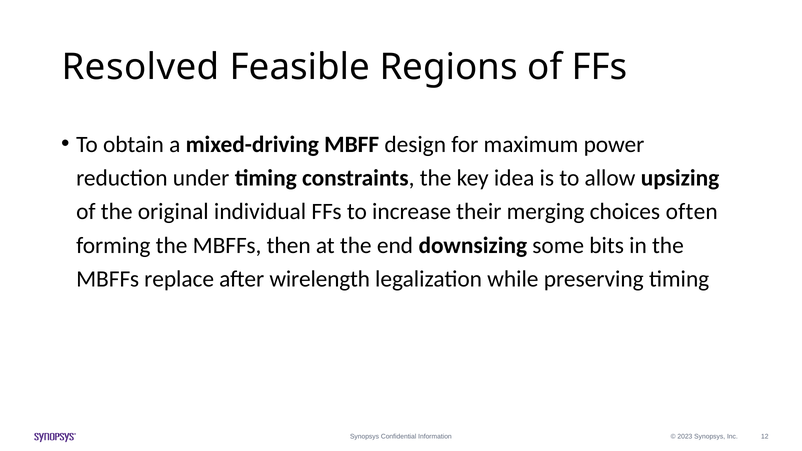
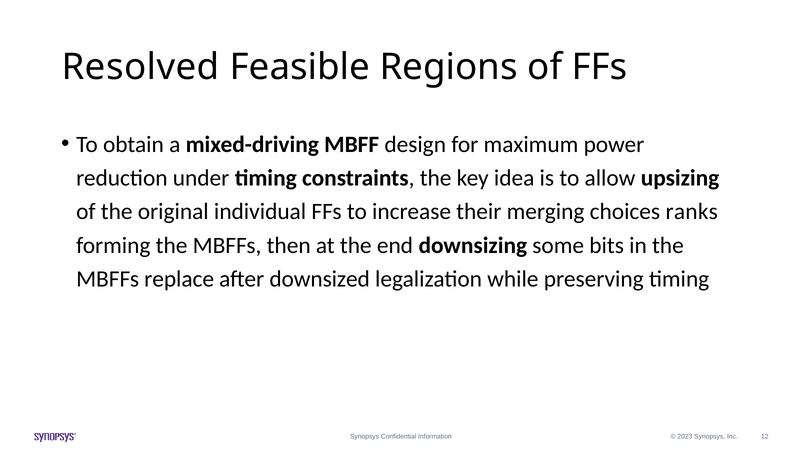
often: often -> ranks (692, 212)
wirelength: wirelength -> downsized (320, 279)
